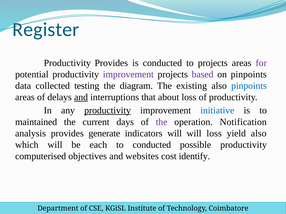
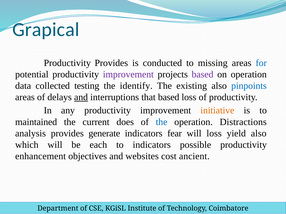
Register: Register -> Grapical (46, 30)
to projects: projects -> missing (213, 63)
for colour: purple -> blue (261, 63)
on pinpoints: pinpoints -> operation (249, 74)
diagram: diagram -> identify (136, 86)
that about: about -> based (169, 97)
productivity underline: present -> none (108, 111)
initiative colour: blue -> orange (217, 111)
days: days -> does (125, 122)
the colour: purple -> blue (162, 122)
Notification: Notification -> Distractions (243, 122)
indicators will: will -> fear (175, 134)
to conducted: conducted -> indicators (152, 145)
computerised: computerised -> enhancement (41, 156)
identify: identify -> ancient (194, 156)
